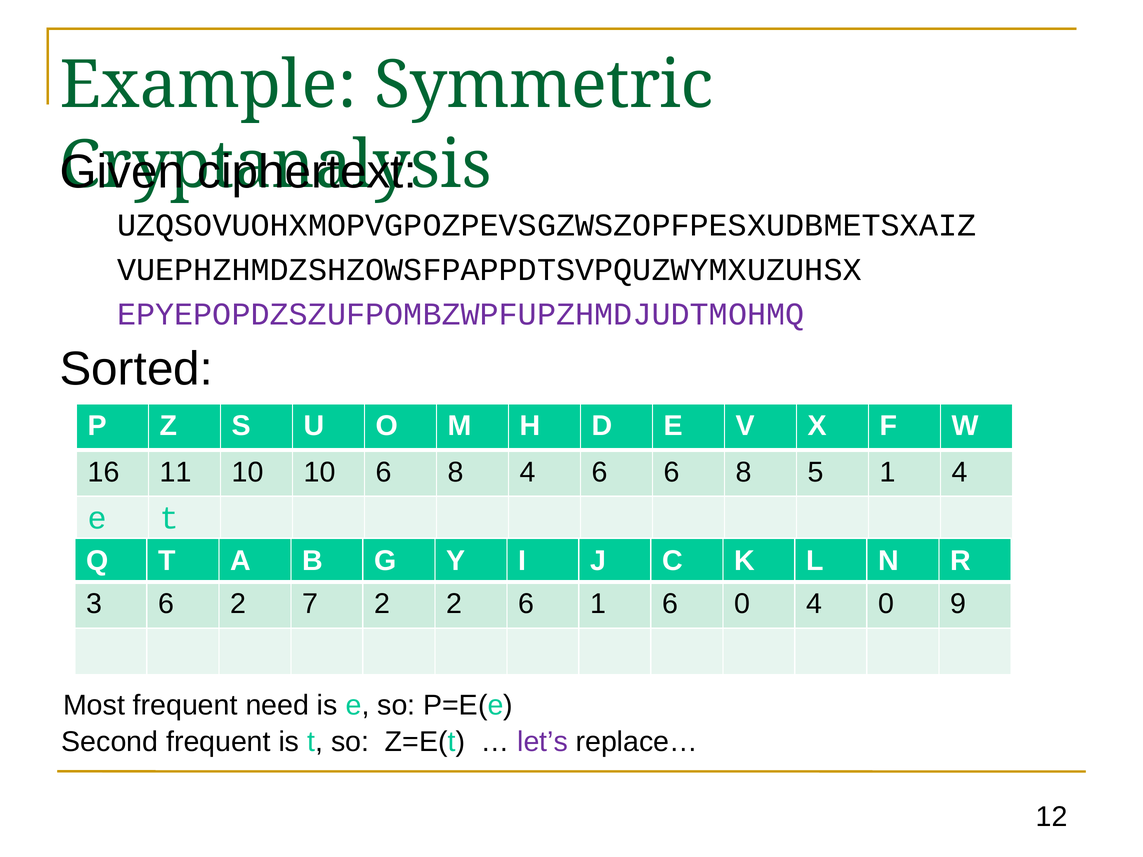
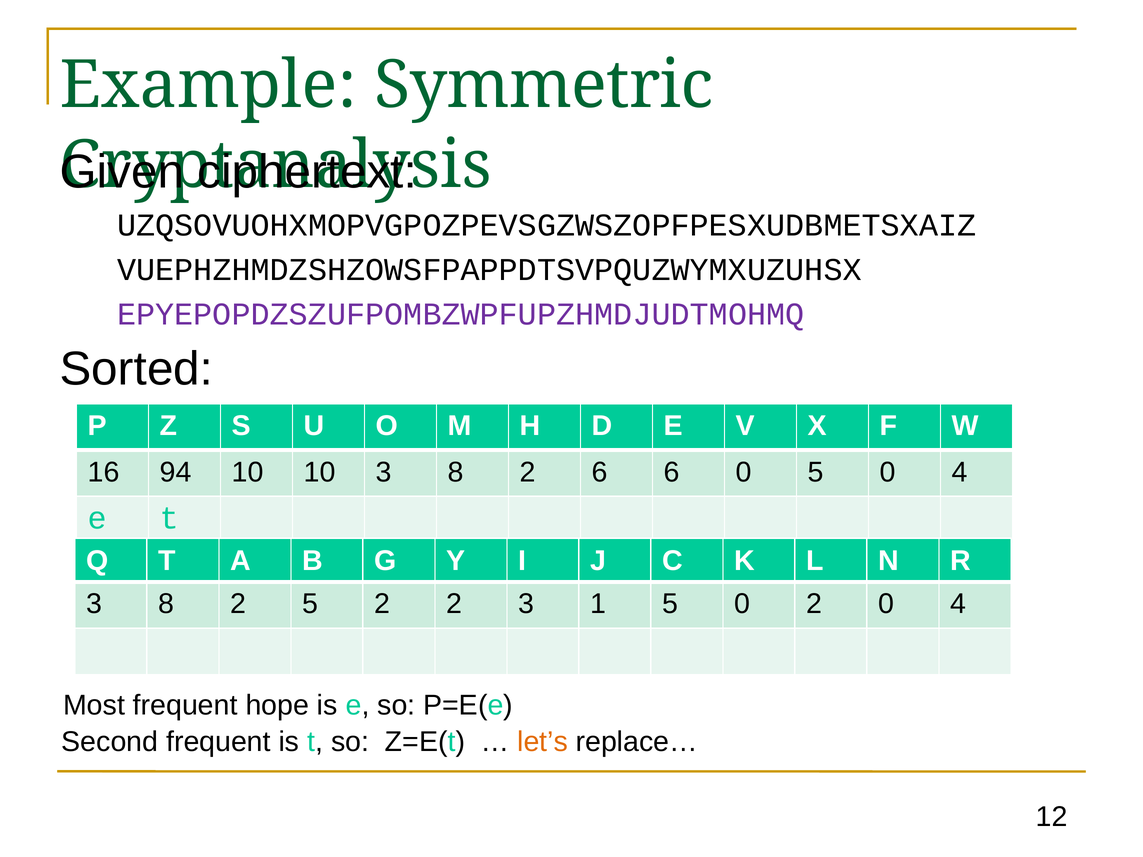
11: 11 -> 94 (176, 472)
10 6: 6 -> 3 (384, 472)
4: 4 -> 2 (528, 472)
6 6 8: 8 -> 0 (744, 472)
1: 1 -> 0 (888, 472)
6: 6 -> 8 (166, 604)
2 7: 7 -> 5 (310, 604)
2 6: 6 -> 3 (526, 604)
1 6: 6 -> 5 (670, 604)
0 4: 4 -> 2 (814, 604)
9: 9 -> 4 (958, 604)
need: need -> hope (277, 706)
let’s colour: purple -> orange (543, 742)
